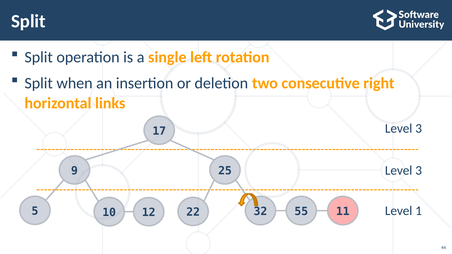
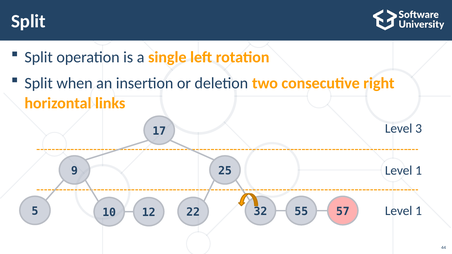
3: 3 -> 1 (419, 171)
11: 11 -> 57 (343, 212)
